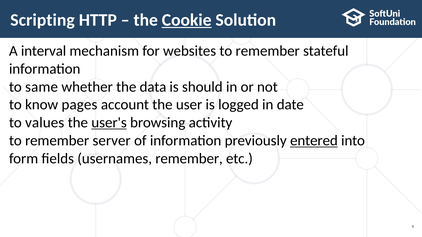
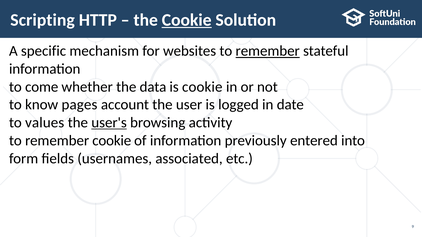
interval: interval -> specific (44, 51)
remember underline: none -> present (268, 51)
same: same -> come (42, 87)
is should: should -> cookie (202, 87)
remember server: server -> cookie (112, 141)
entered underline: present -> none (314, 141)
usernames remember: remember -> associated (189, 159)
